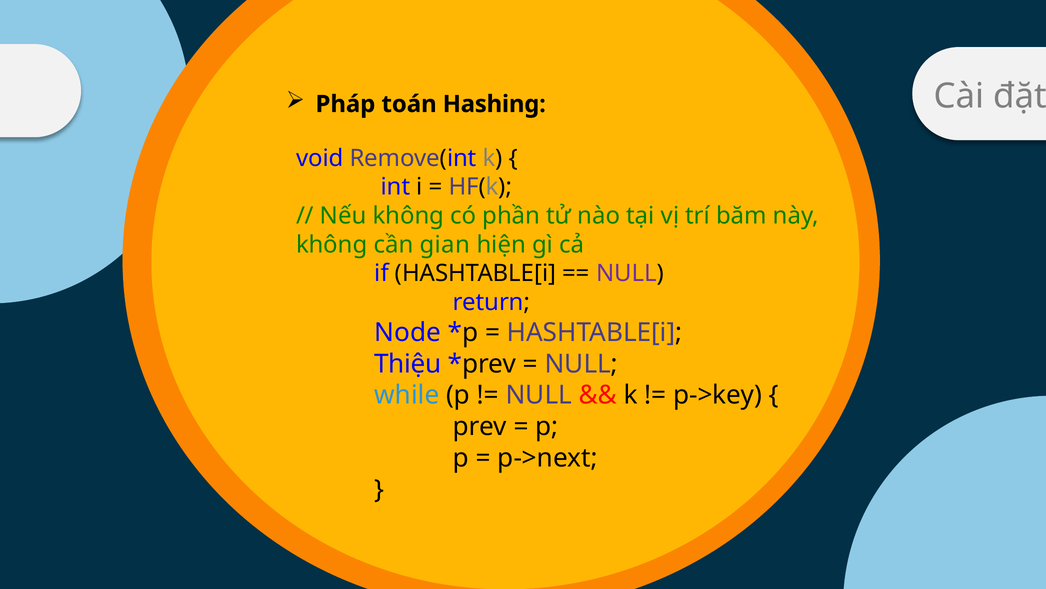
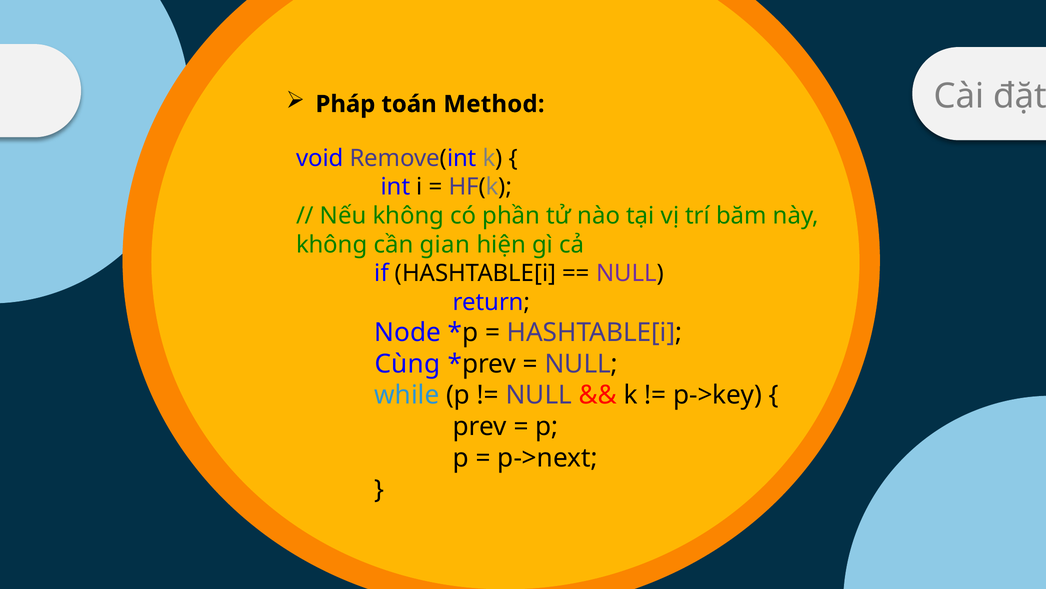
Hashing: Hashing -> Method (494, 104)
Thiệu: Thiệu -> Cùng (408, 363)
